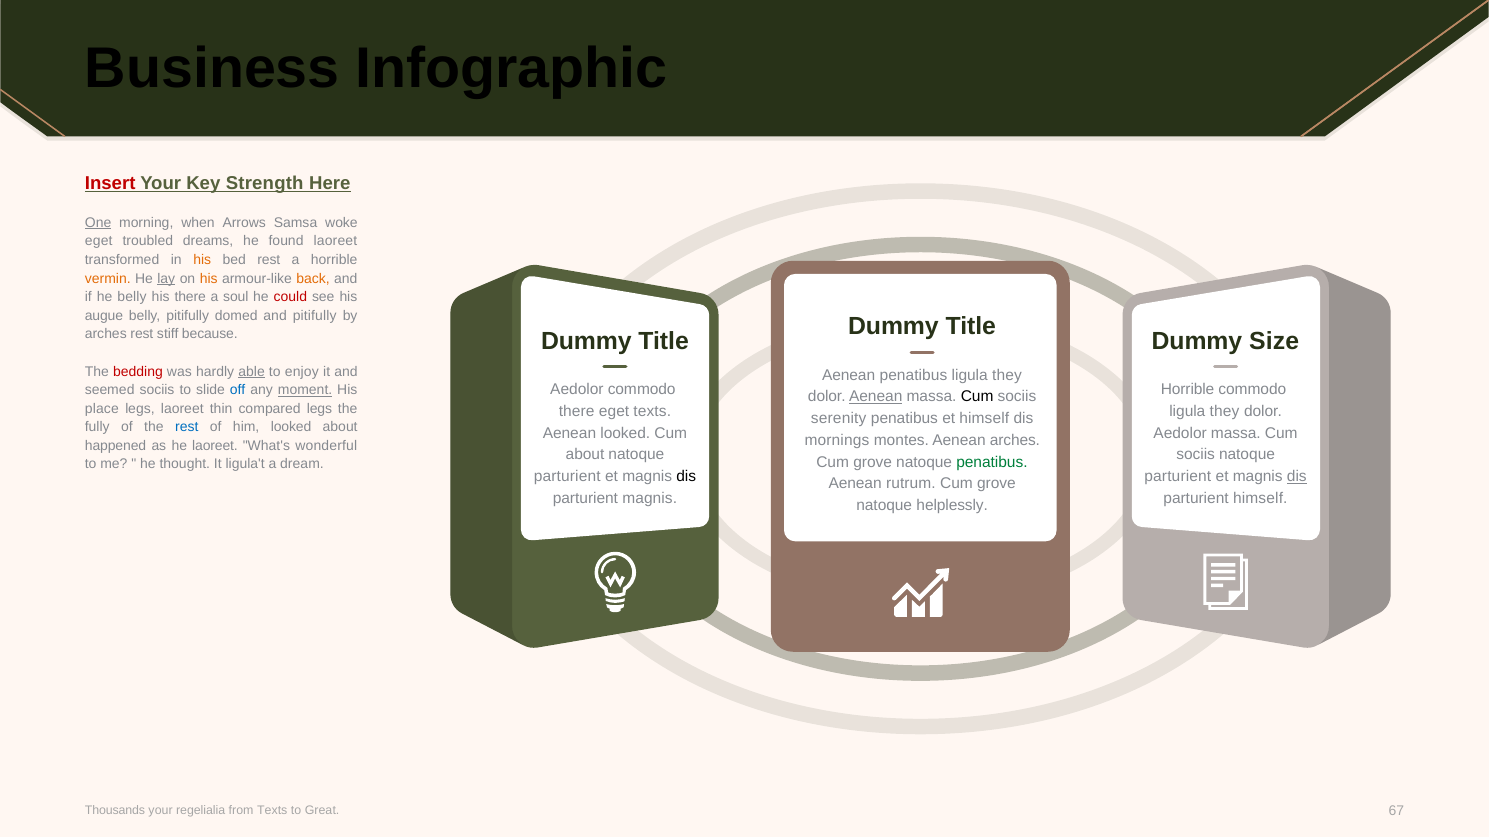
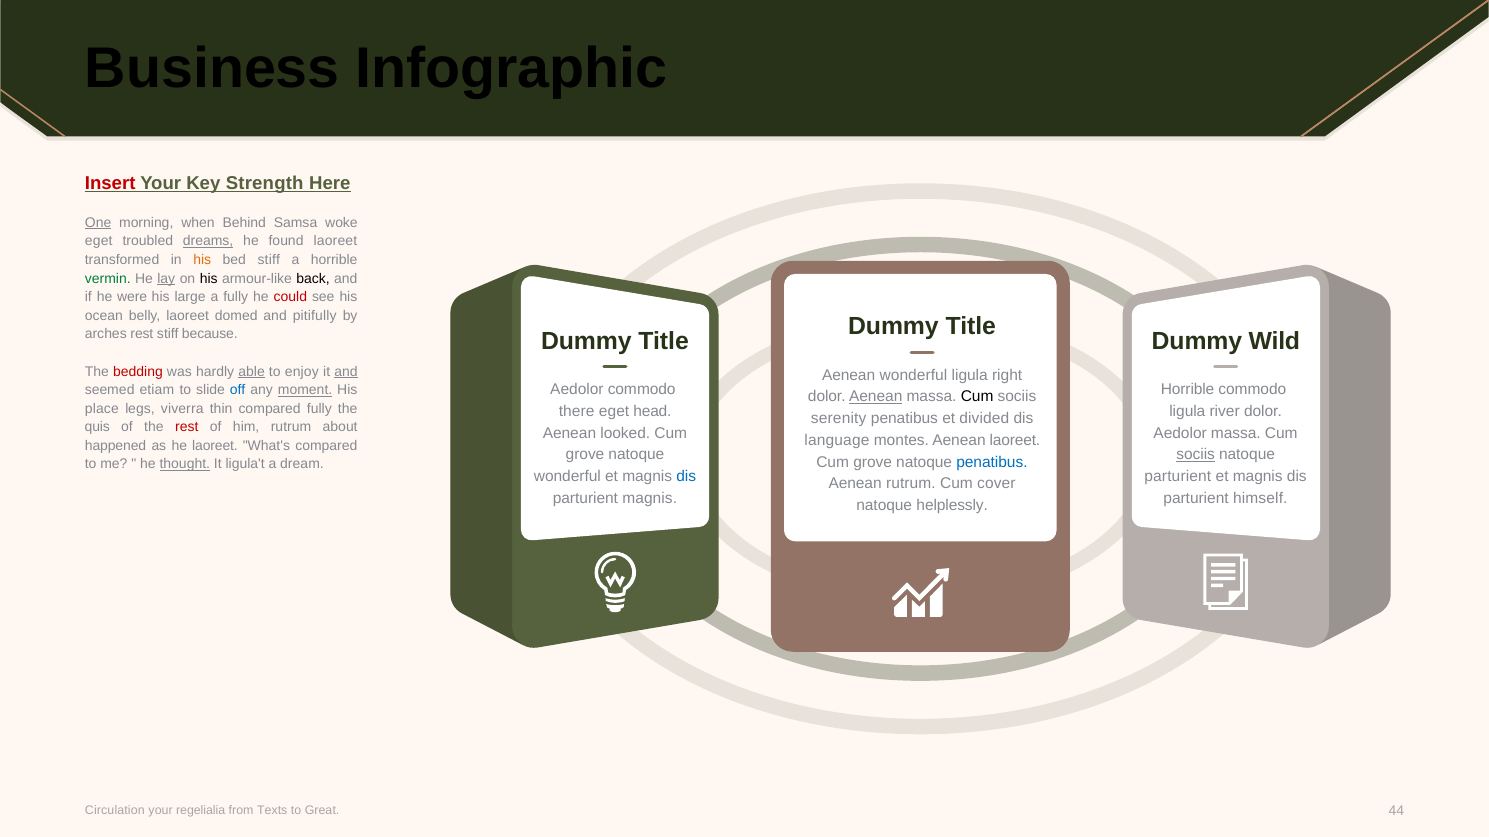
Arrows: Arrows -> Behind (244, 223)
dreams underline: none -> present (208, 242)
bed rest: rest -> stiff (269, 260)
vermin colour: orange -> green (108, 279)
his colour: orange -> black (209, 279)
back colour: orange -> black (313, 279)
he belly: belly -> were (132, 297)
his there: there -> large (190, 297)
a soul: soul -> fully (236, 297)
augue: augue -> ocean (104, 316)
belly pitifully: pitifully -> laoreet (188, 316)
Size: Size -> Wild (1274, 341)
and underline: none -> present (346, 372)
Aenean penatibus: penatibus -> wonderful (913, 375)
they: they -> right (1007, 375)
seemed sociis: sociis -> etiam (157, 390)
legs laoreet: laoreet -> viverra (182, 409)
compared legs: legs -> fully (319, 409)
eget texts: texts -> head (652, 412)
they: they -> river (1225, 412)
et himself: himself -> divided (984, 419)
fully: fully -> quis (97, 427)
rest colour: blue -> red (187, 427)
him looked: looked -> rutrum (291, 427)
mornings: mornings -> language (837, 441)
Aenean arches: arches -> laoreet (1015, 441)
What's wonderful: wonderful -> compared (326, 446)
about: about -> grove (585, 455)
sociis underline: none -> present (1196, 455)
penatibus colour: green -> blue (992, 462)
thought underline: none -> present (185, 465)
parturient: parturient -> wonderful (567, 477)
dis colour: black -> blue (686, 477)
dis underline: present -> none (1297, 477)
grove: grove -> cover (996, 484)
Thousands: Thousands -> Circulation (115, 811)
67: 67 -> 44 (1396, 812)
